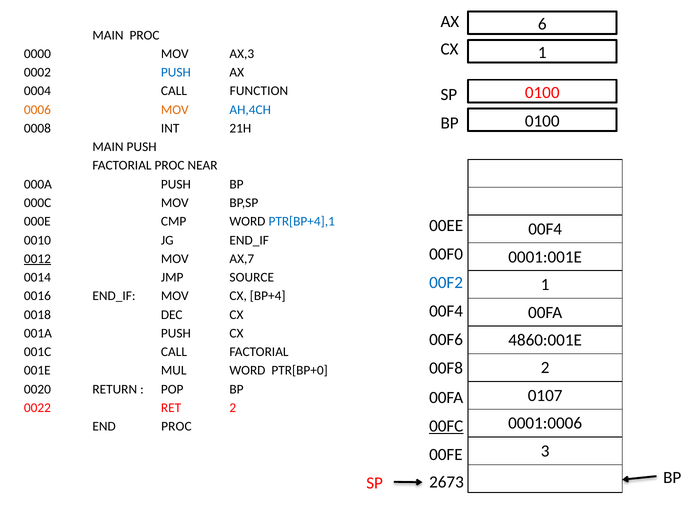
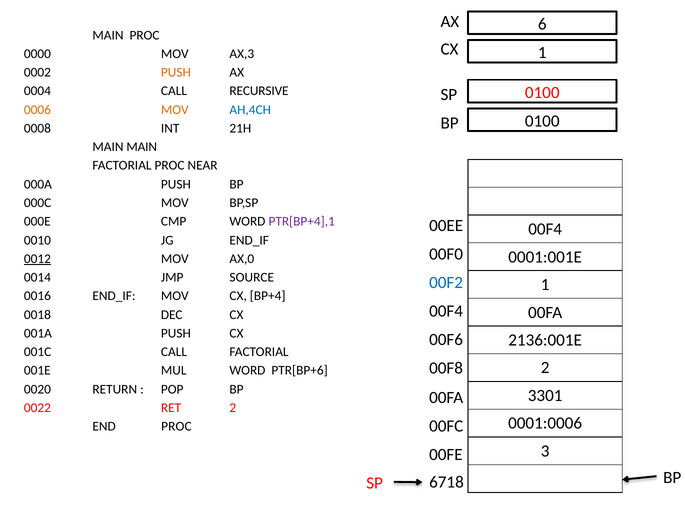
PUSH colour: blue -> orange (176, 73)
FUNCTION: FUNCTION -> RECURSIVE (259, 91)
MAIN PUSH: PUSH -> MAIN (142, 147)
PTR[BP+4],1 colour: blue -> purple (302, 222)
AX,7: AX,7 -> AX,0 (242, 259)
4860:001E: 4860:001E -> 2136:001E (545, 341)
PTR[BP+0: PTR[BP+0 -> PTR[BP+6 (300, 371)
0107: 0107 -> 3301 (545, 396)
00FC underline: present -> none (446, 427)
2673: 2673 -> 6718 (446, 483)
